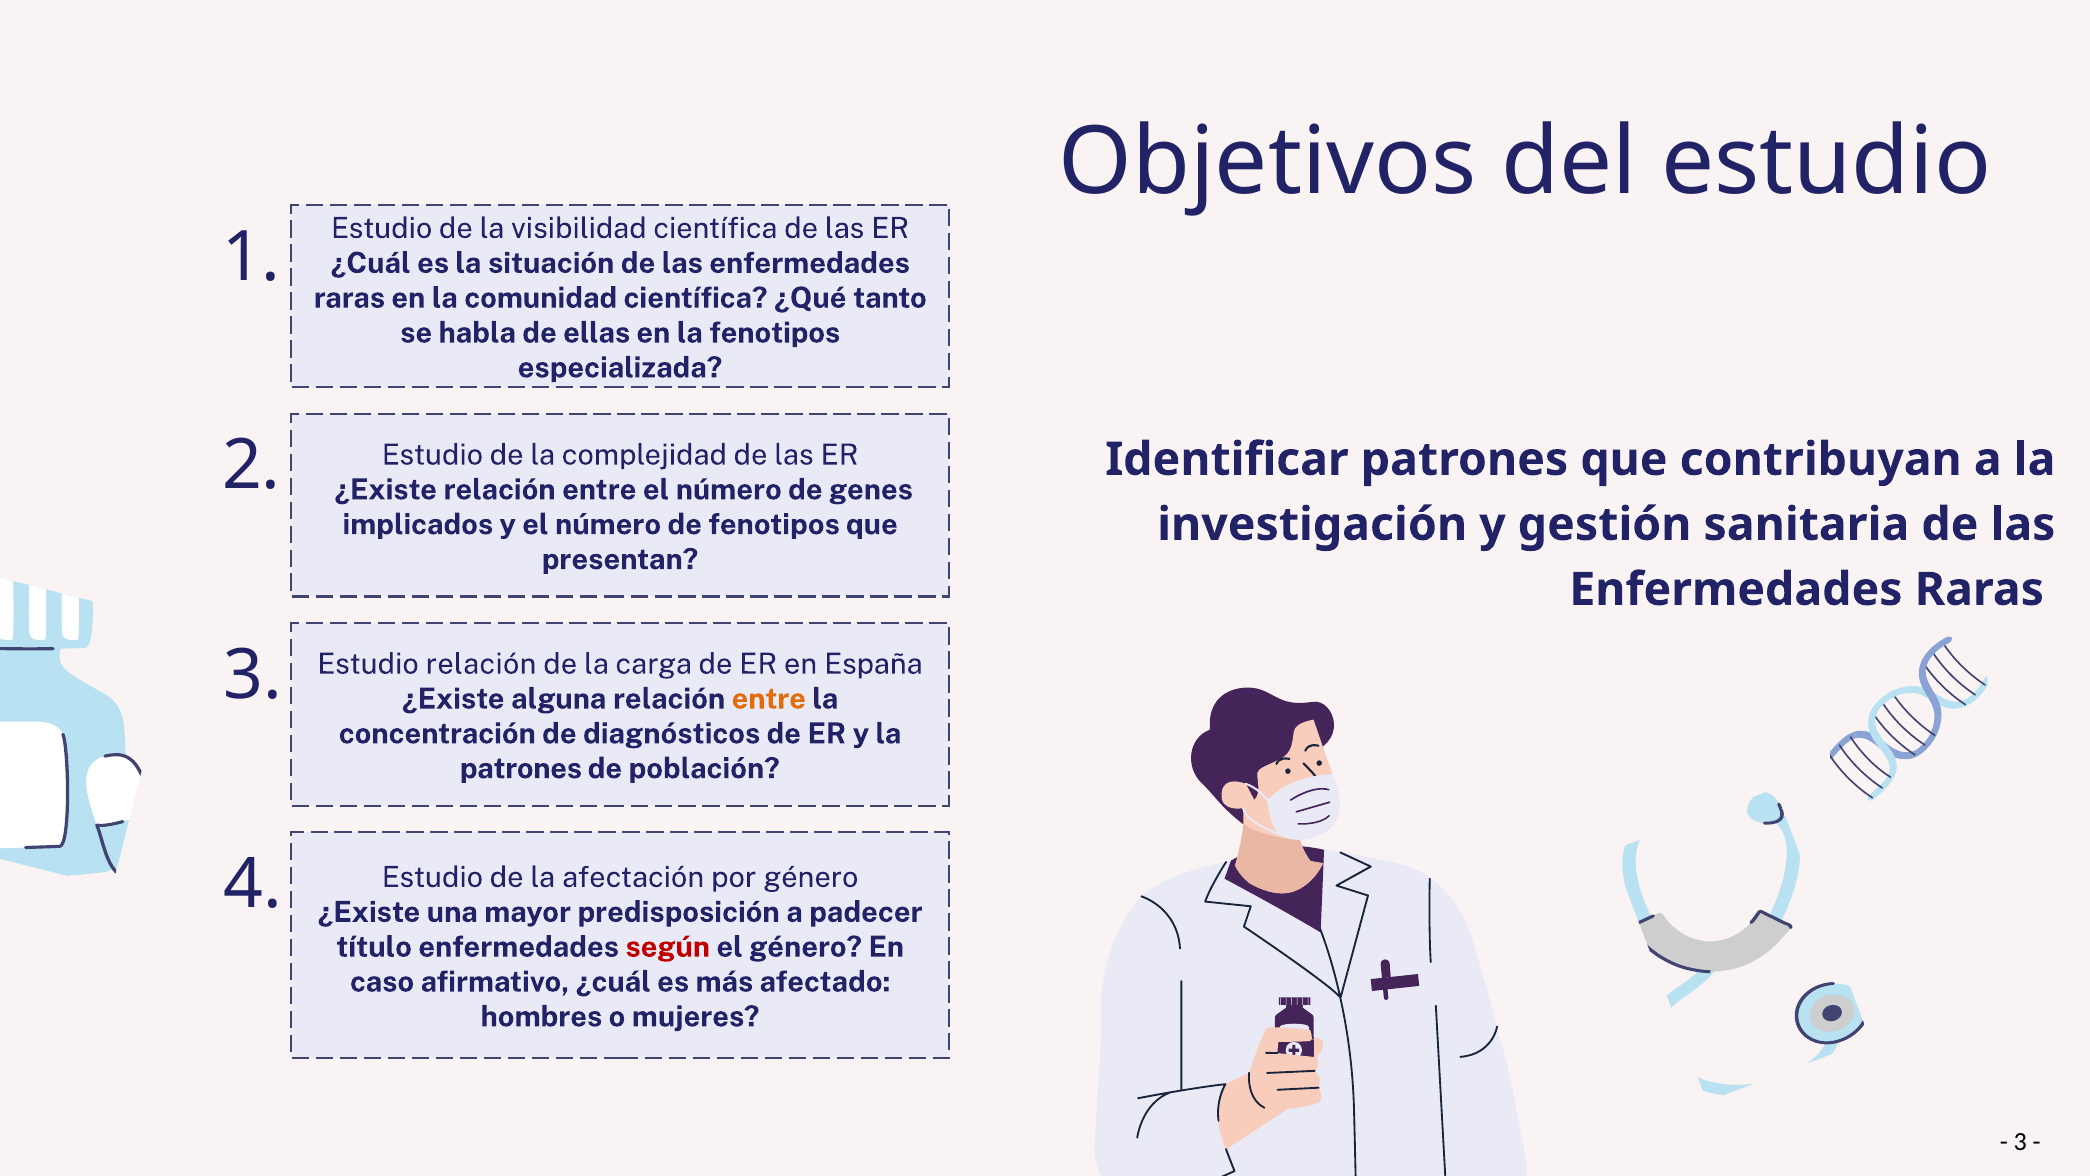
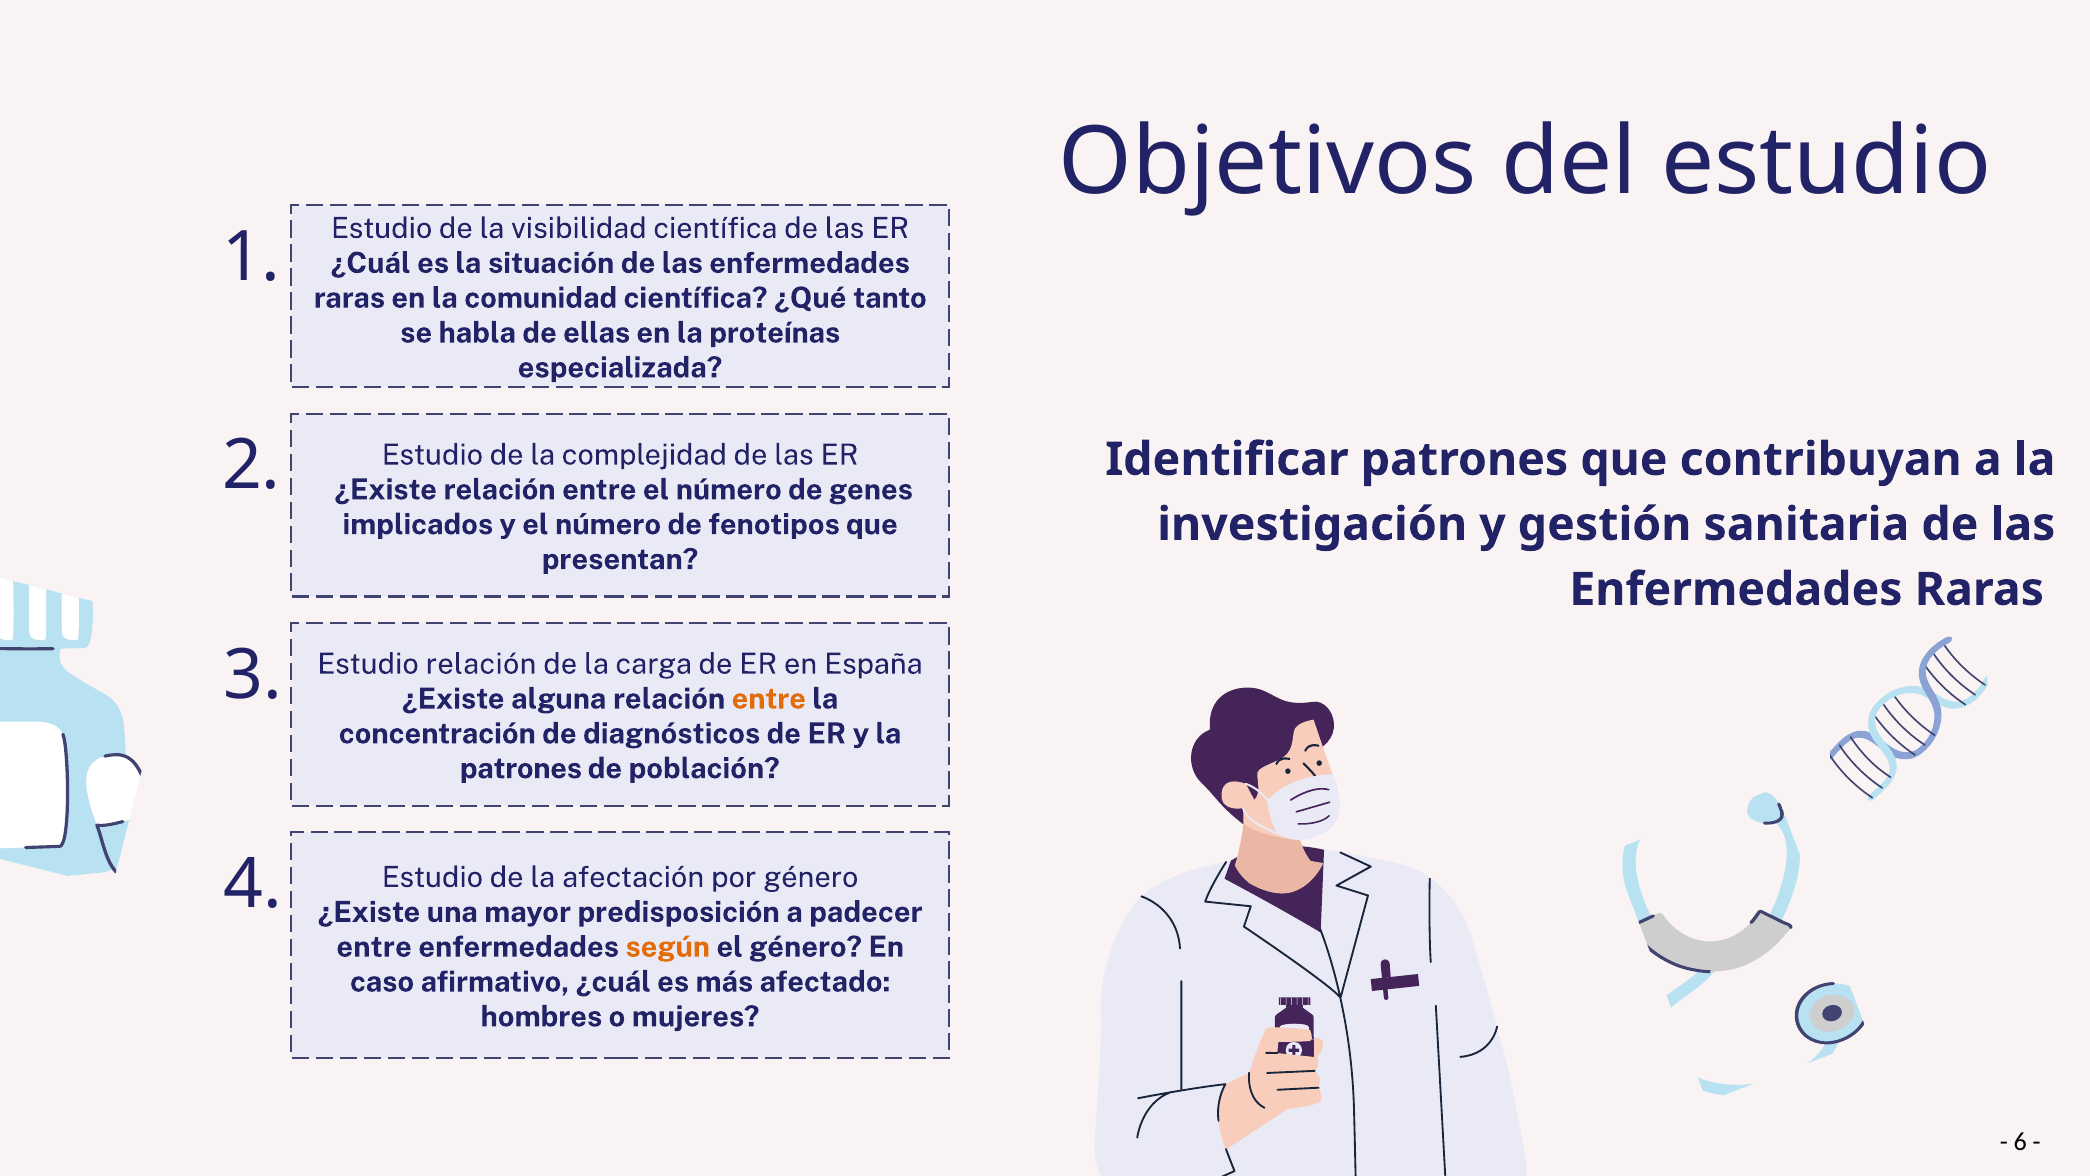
la fenotipos: fenotipos -> proteínas (775, 333)
título: título -> entre (374, 947)
según colour: red -> orange (668, 947)
3: 3 -> 6 (2020, 1142)
